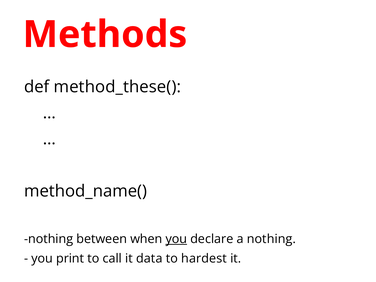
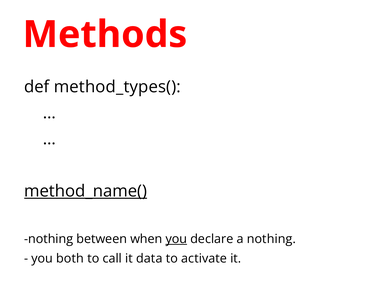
method_these(: method_these( -> method_types( (117, 87)
method_name( underline: none -> present (86, 191)
print: print -> both (70, 258)
hardest: hardest -> activate (204, 258)
